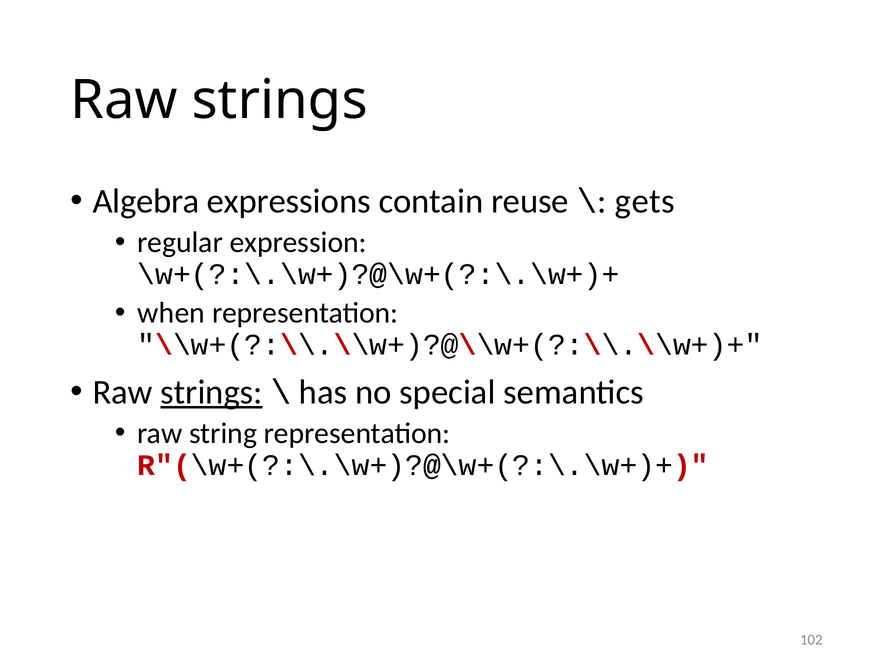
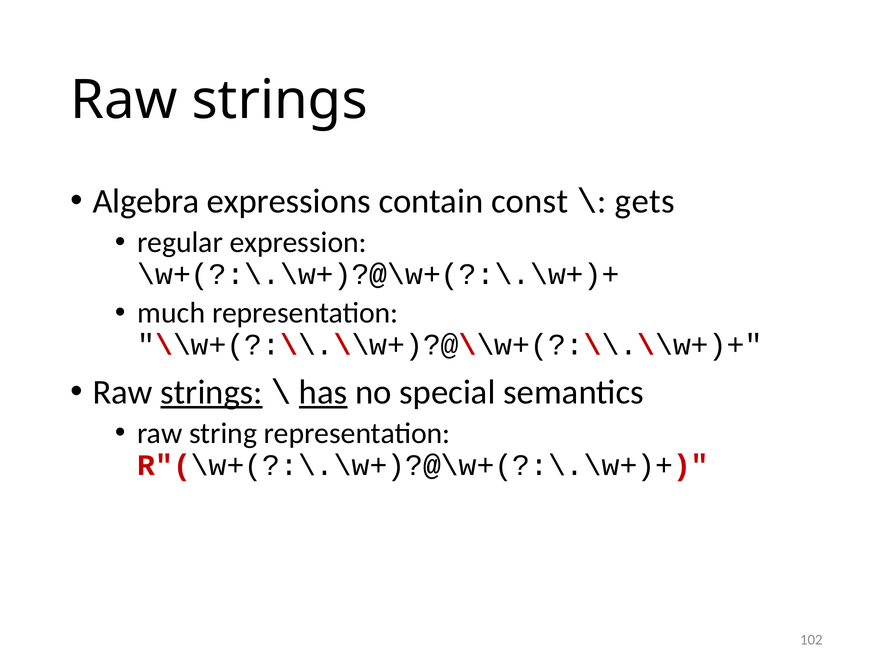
reuse: reuse -> const (530, 201)
when: when -> much (171, 313)
has underline: none -> present (323, 392)
